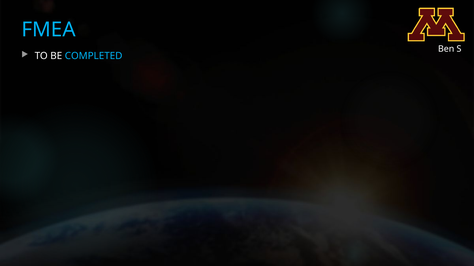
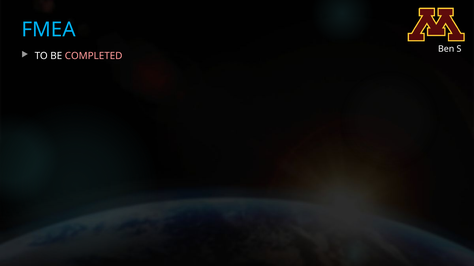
COMPLETED colour: light blue -> pink (94, 56)
